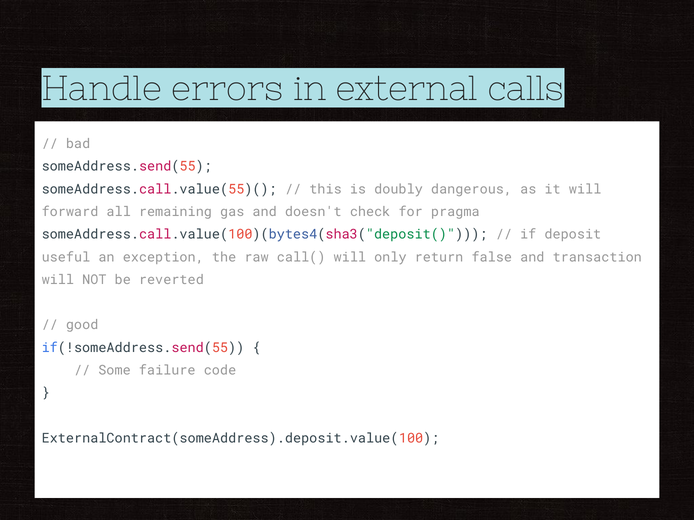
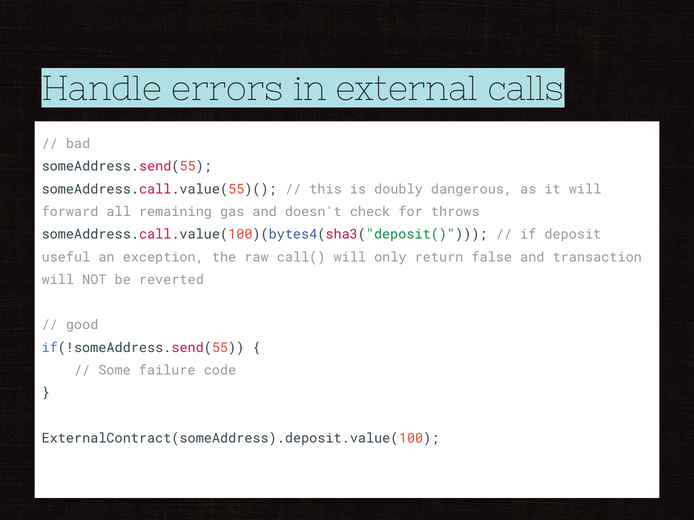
pragma: pragma -> throws (455, 212)
